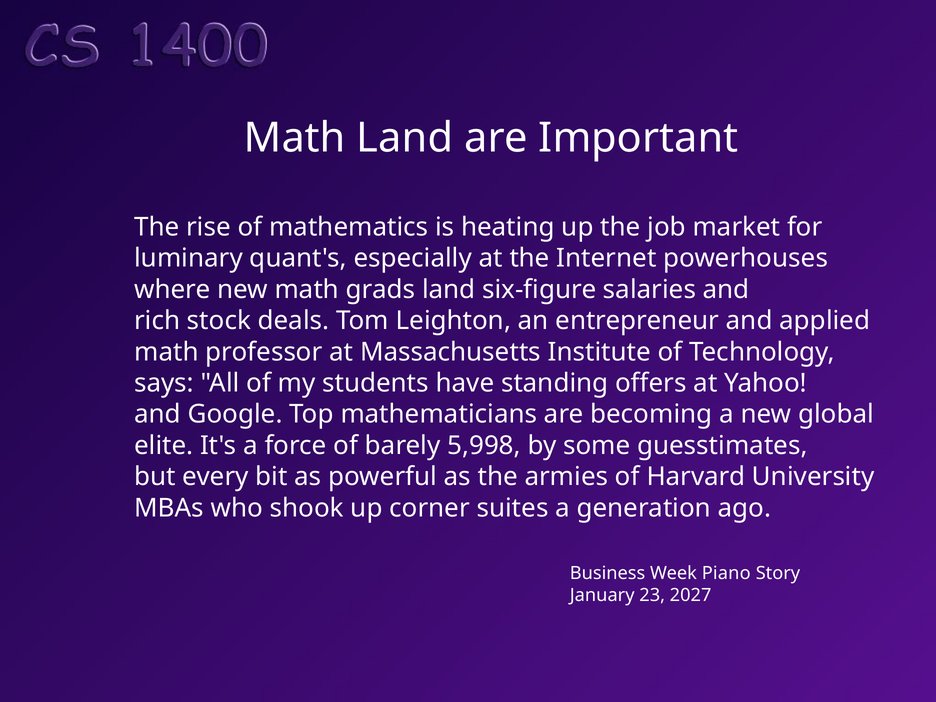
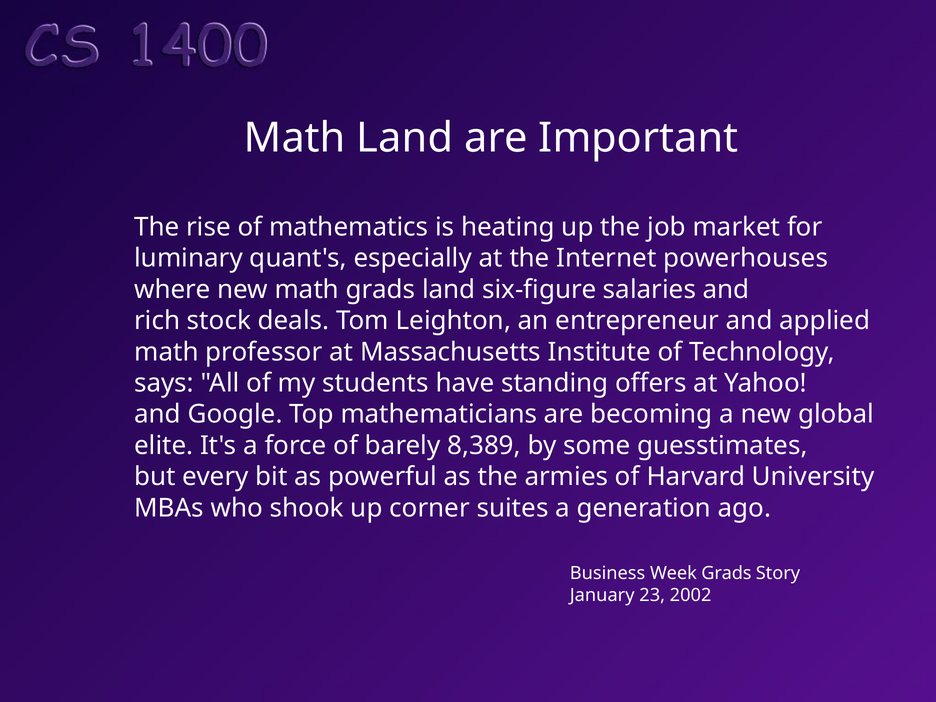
5,998: 5,998 -> 8,389 (484, 446)
Week Piano: Piano -> Grads (726, 573)
2027: 2027 -> 2002 (691, 595)
